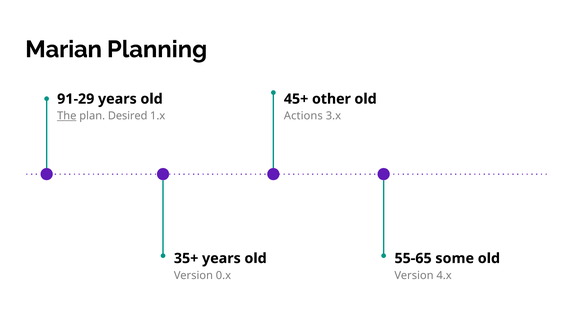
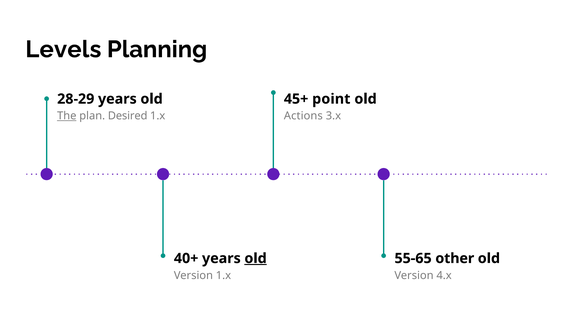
Marian: Marian -> Levels (63, 49)
91-29: 91-29 -> 28-29 (76, 99)
other: other -> point (331, 99)
35+: 35+ -> 40+ (186, 259)
old underline: none -> present (256, 259)
some: some -> other (455, 259)
Version 0.x: 0.x -> 1.x (223, 276)
